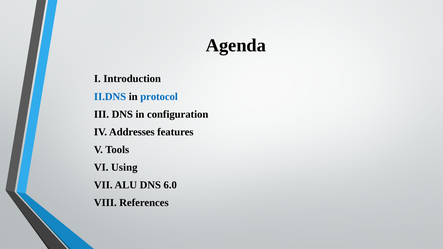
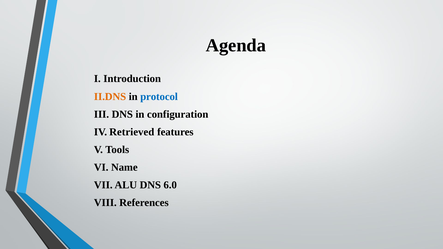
II.DNS colour: blue -> orange (110, 97)
Addresses: Addresses -> Retrieved (132, 132)
Using: Using -> Name (124, 167)
